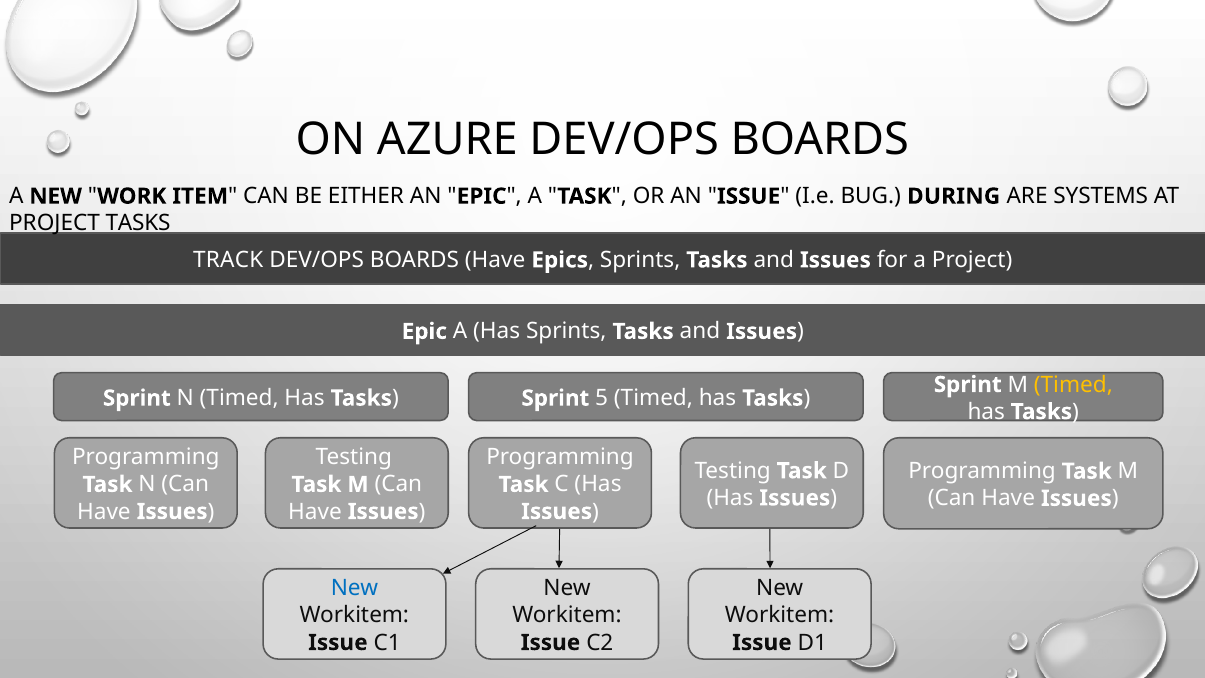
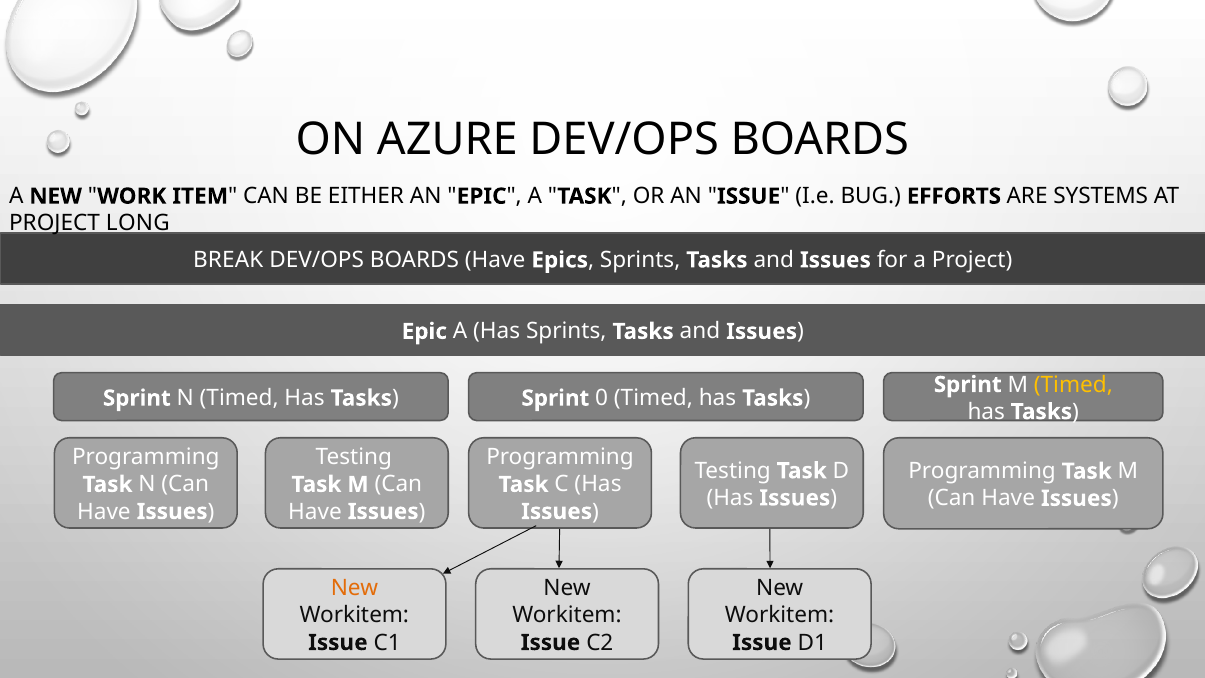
DURING: DURING -> EFFORTS (954, 196)
PROJECT TASKS: TASKS -> LONG (138, 223)
TRACK: TRACK -> BREAK (228, 260)
5: 5 -> 0 (602, 398)
New colour: blue -> orange (355, 588)
